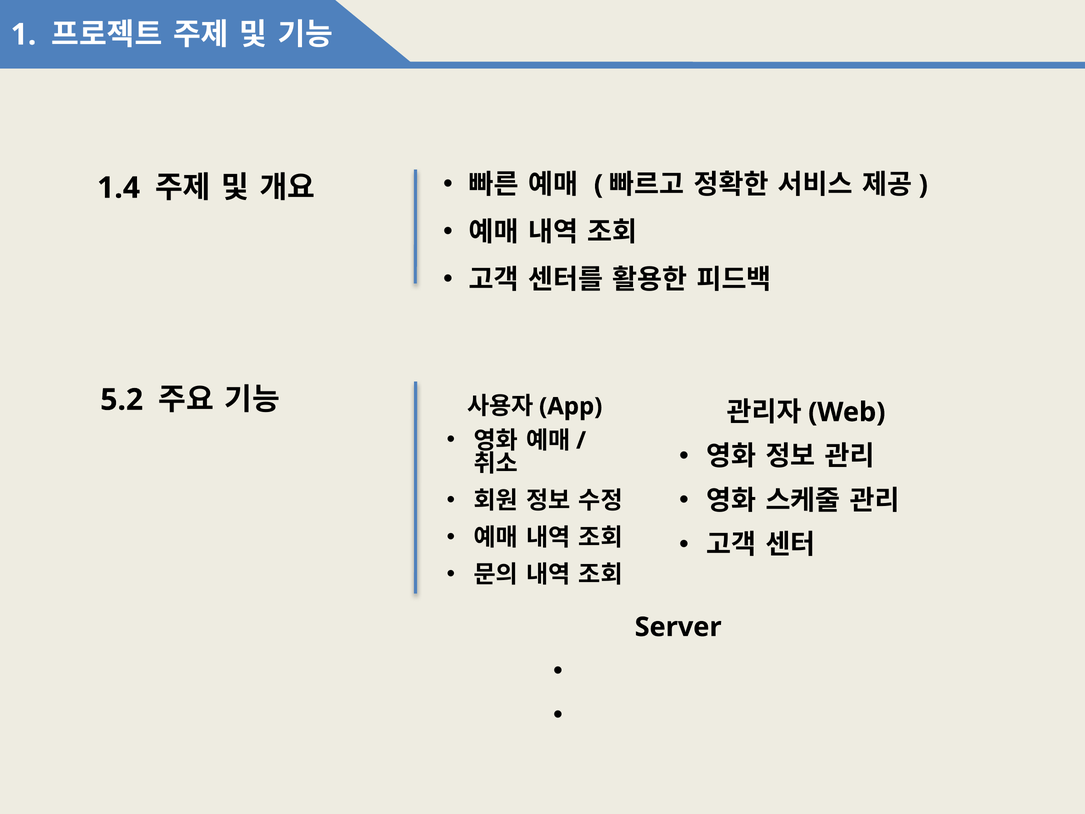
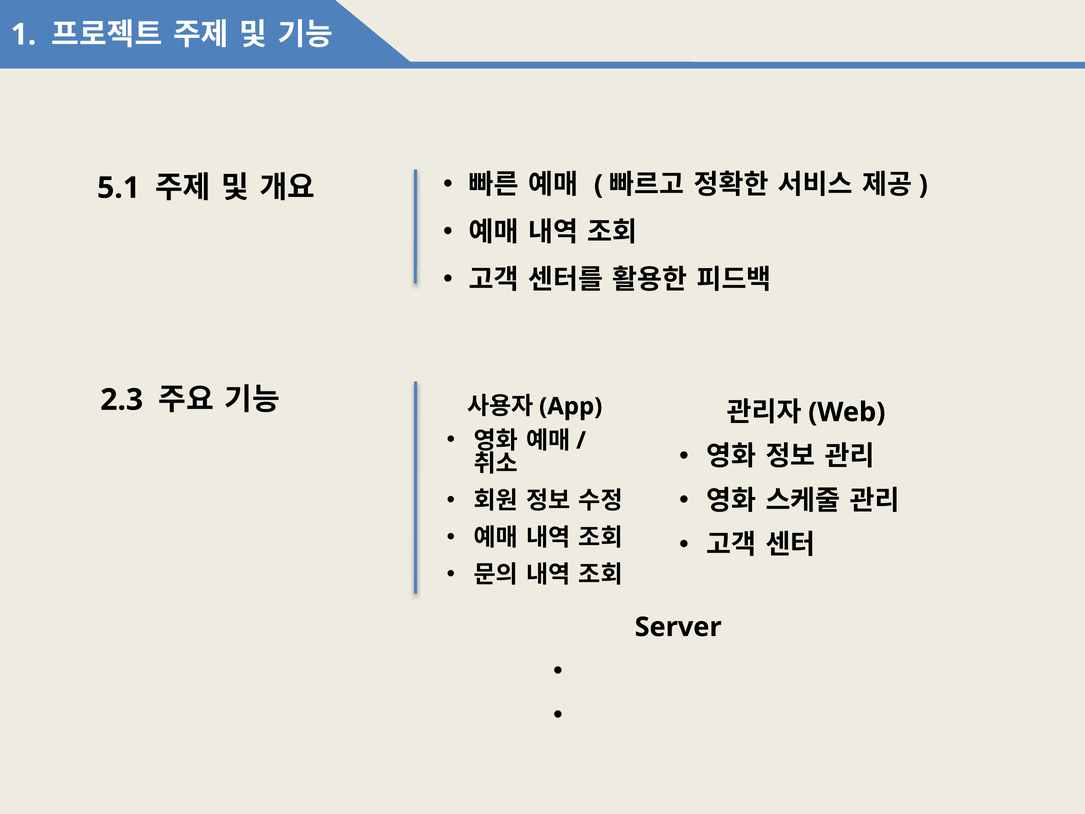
1.4: 1.4 -> 5.1 (119, 188)
5.2: 5.2 -> 2.3 (122, 400)
